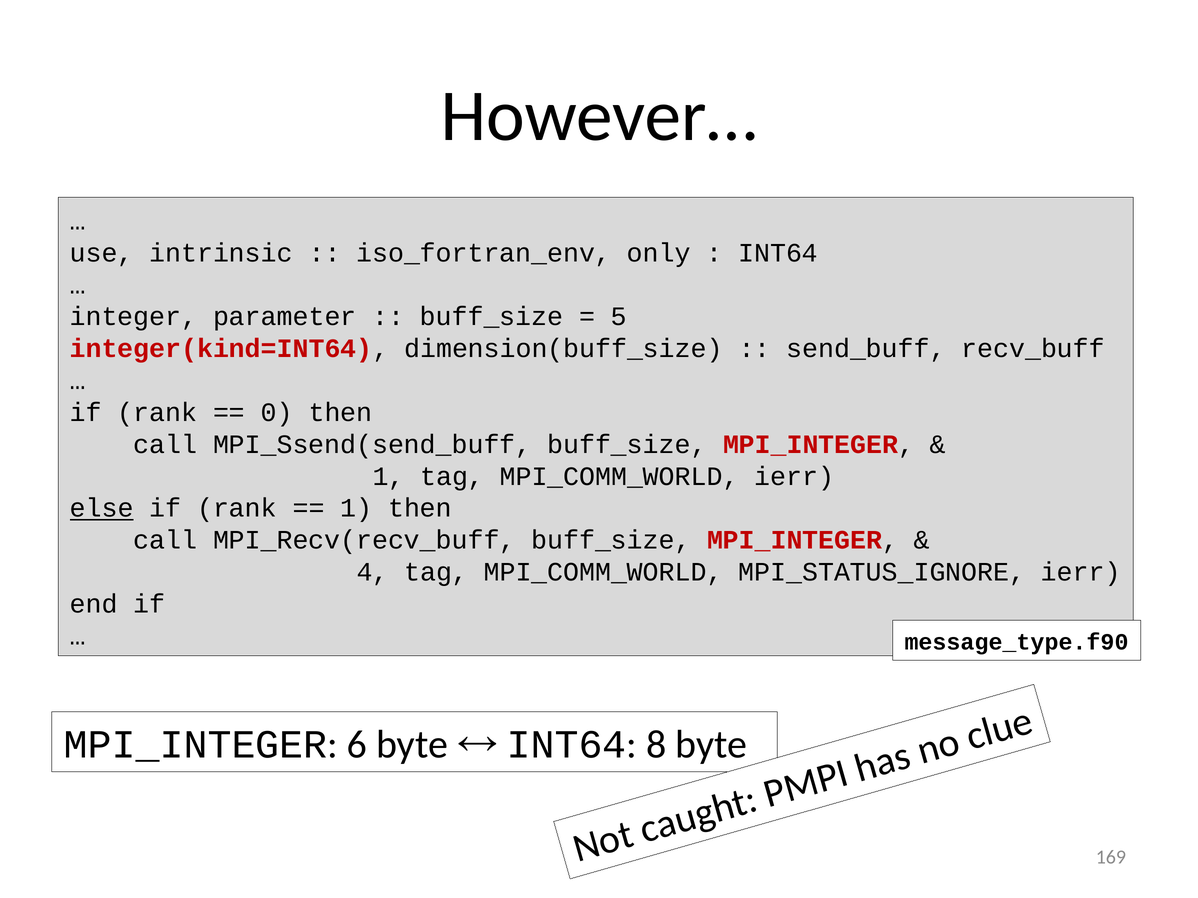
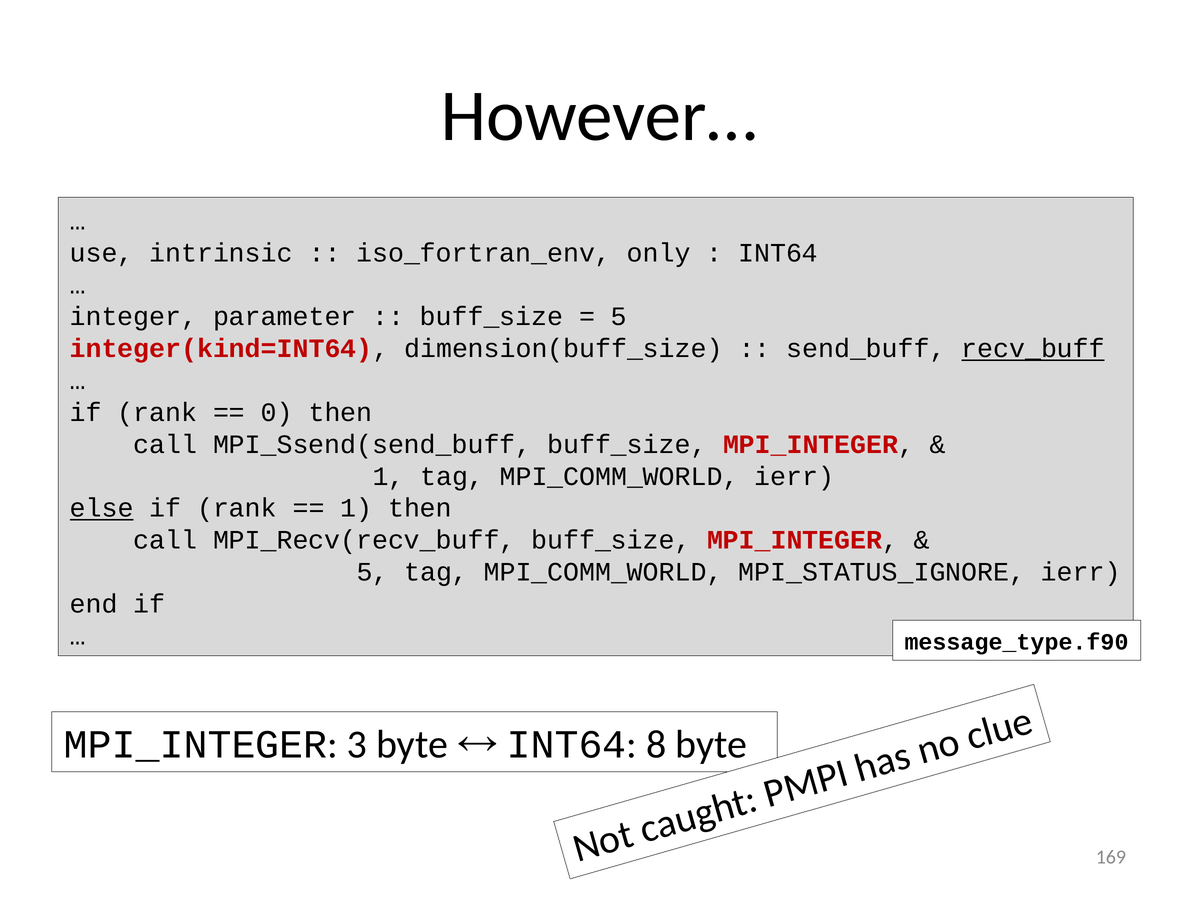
recv_buff underline: none -> present (1033, 349)
4: 4 -> 5 (372, 572)
6: 6 -> 3 (357, 745)
